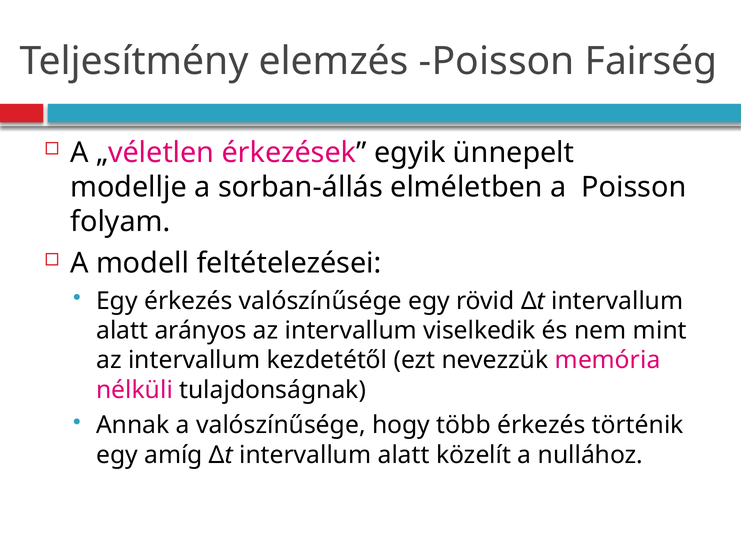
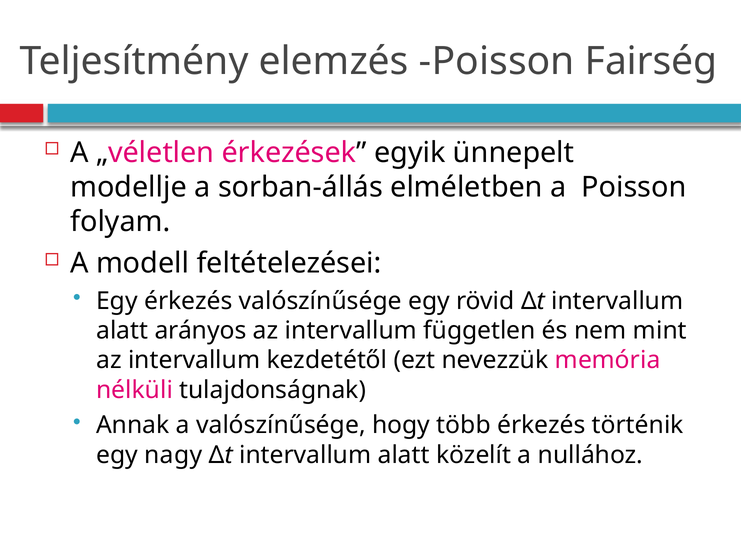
viselkedik: viselkedik -> független (479, 330)
amíg: amíg -> nagy (173, 455)
